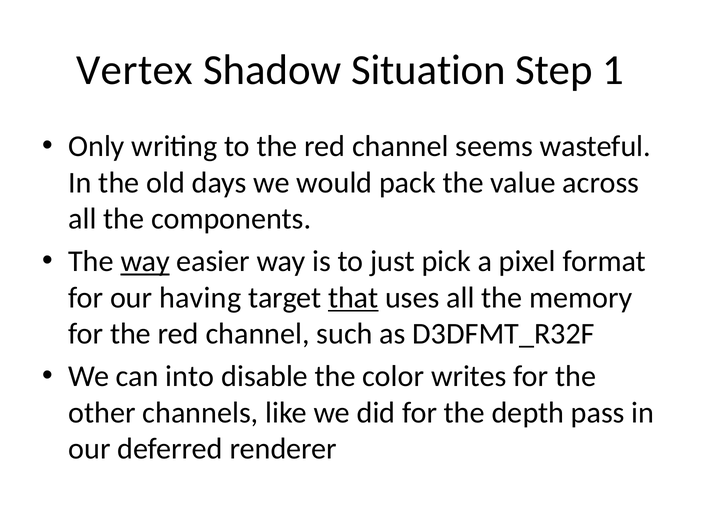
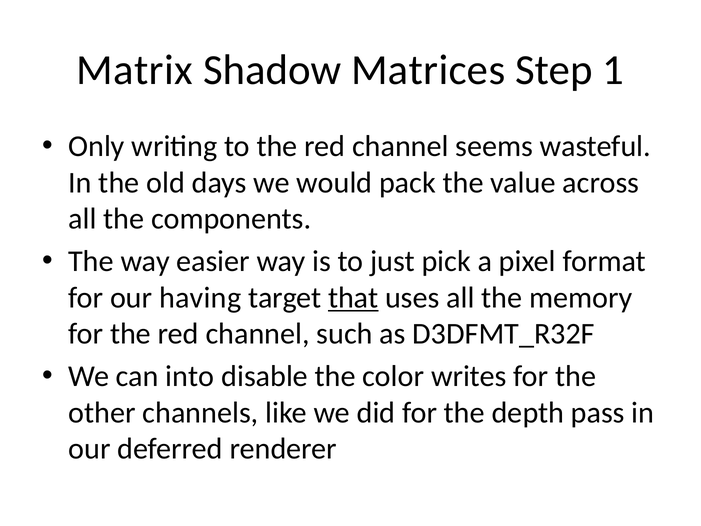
Vertex: Vertex -> Matrix (135, 70)
Situation: Situation -> Matrices (428, 70)
way underline: present -> none (145, 261)
